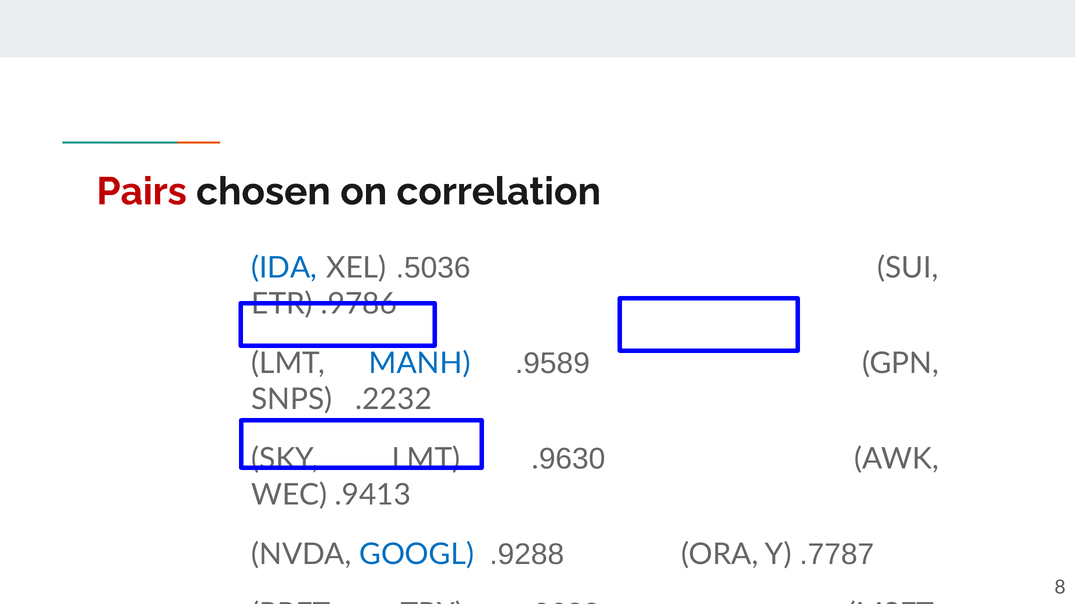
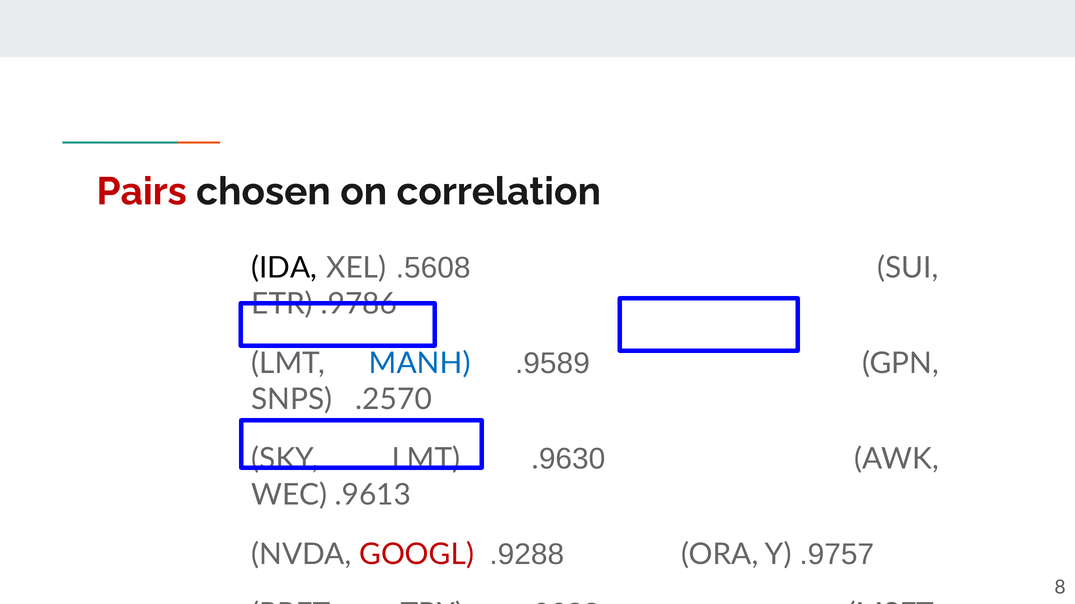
IDA colour: blue -> black (284, 268)
.5036: .5036 -> .5608 (433, 268)
.2232: .2232 -> .2570 (394, 400)
.9413: .9413 -> .9613 (373, 495)
GOOGL colour: blue -> red (417, 555)
.7787: .7787 -> .9757 (837, 555)
